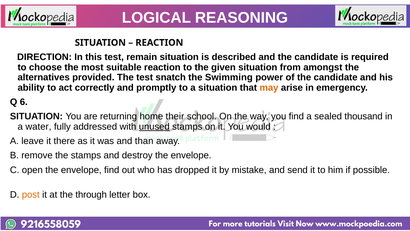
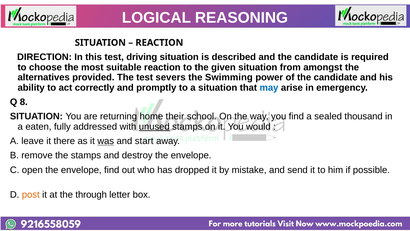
remain: remain -> driving (142, 57)
snatch: snatch -> severs (171, 77)
may colour: orange -> blue (269, 87)
6: 6 -> 8 (24, 102)
water: water -> eaten (38, 126)
was underline: none -> present (106, 141)
than: than -> start (144, 141)
